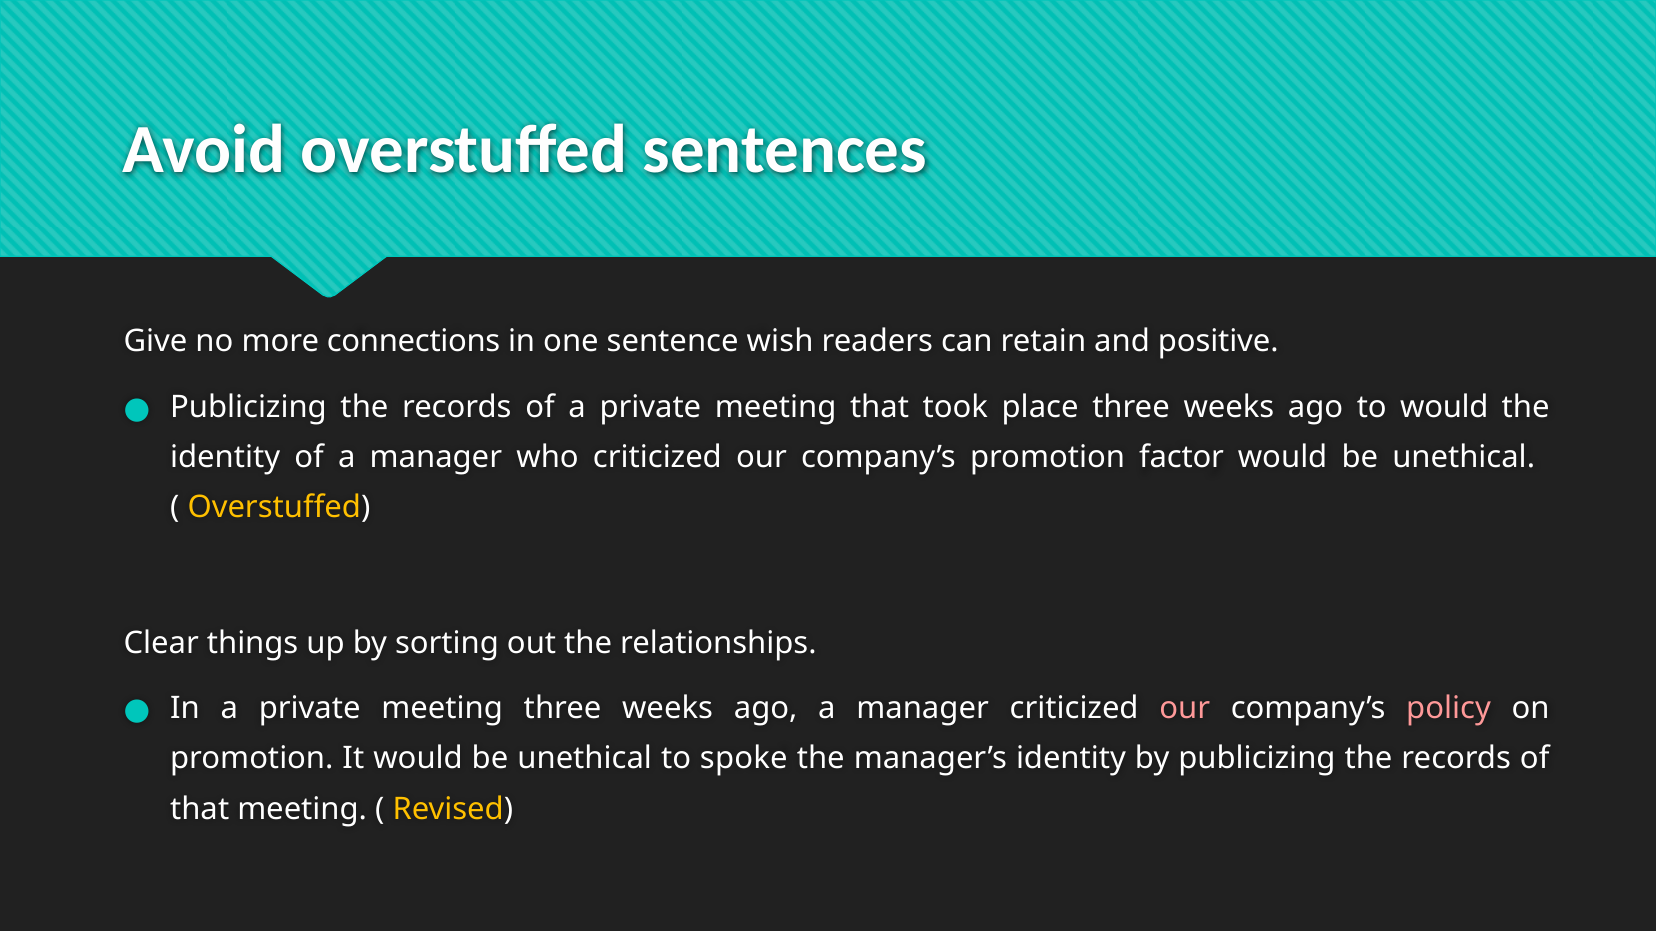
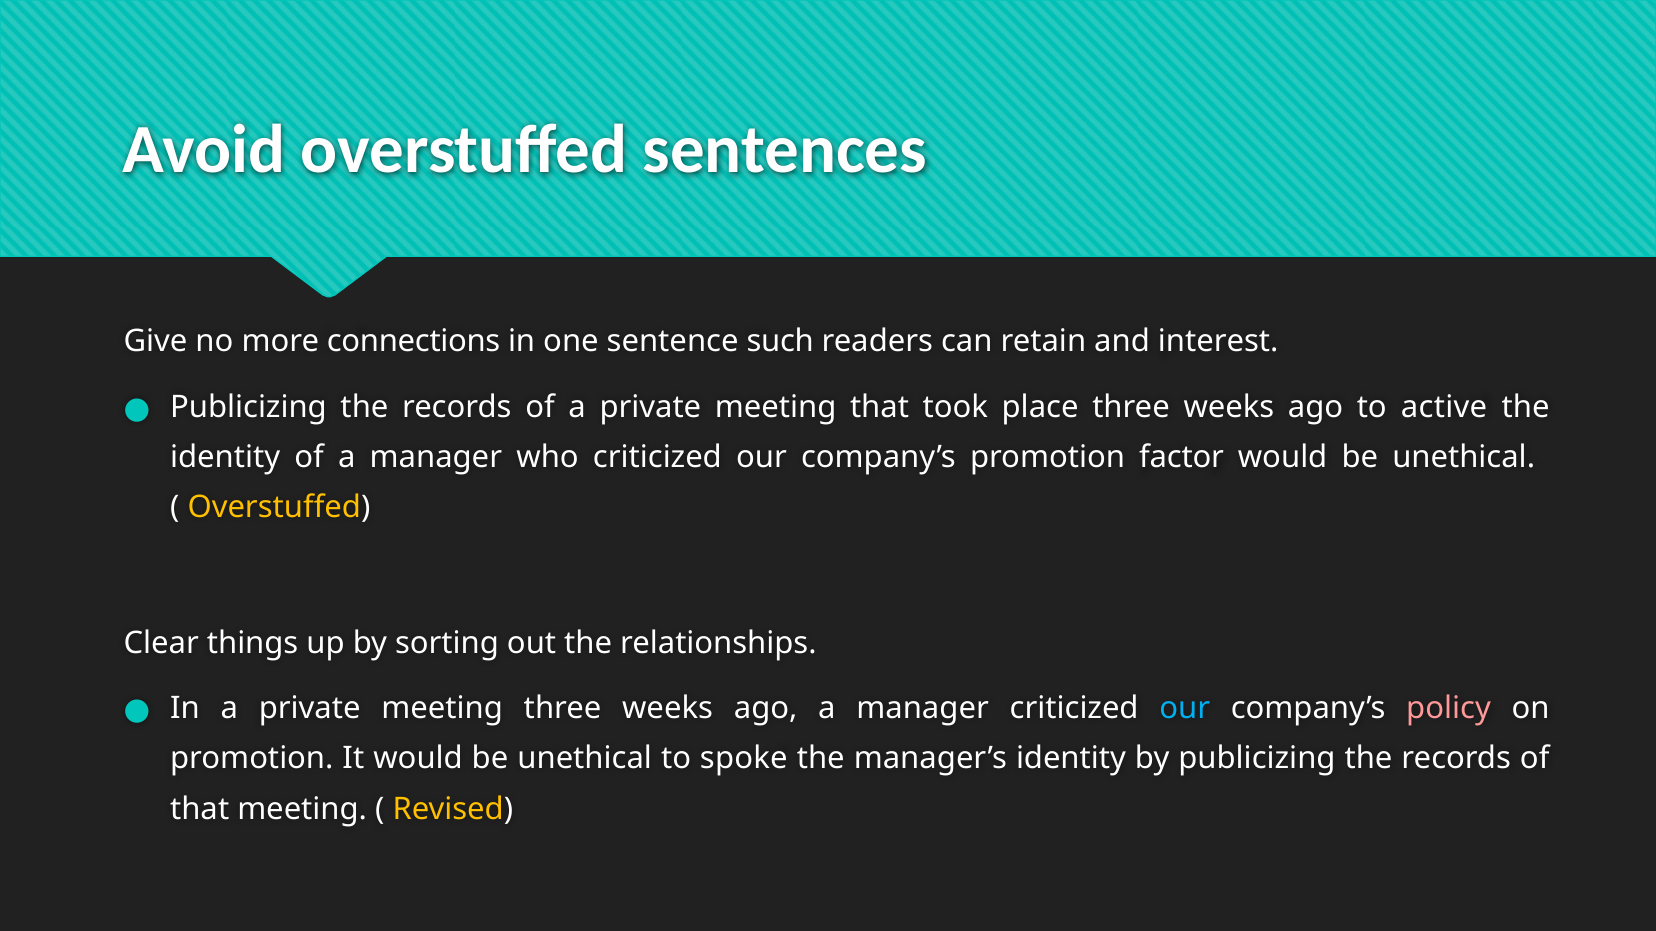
wish: wish -> such (780, 342)
positive: positive -> interest (1218, 342)
to would: would -> active (1444, 407)
our colour: pink -> light blue (1185, 709)
